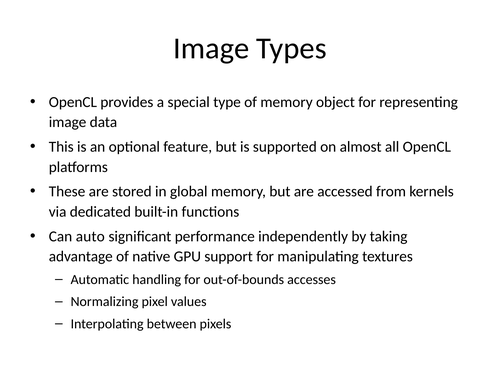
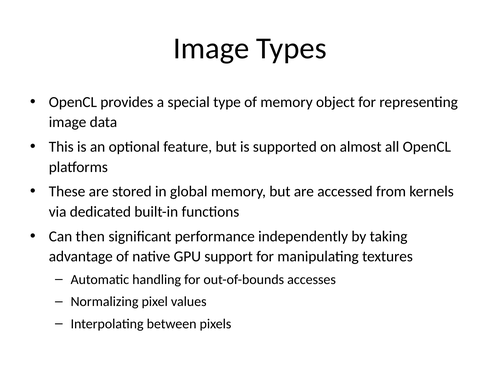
auto: auto -> then (90, 236)
